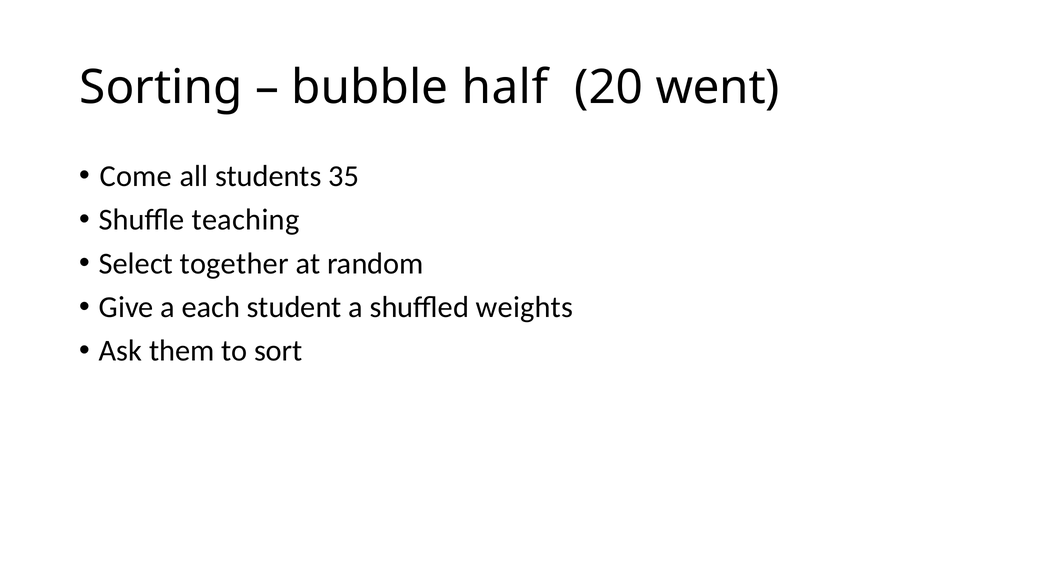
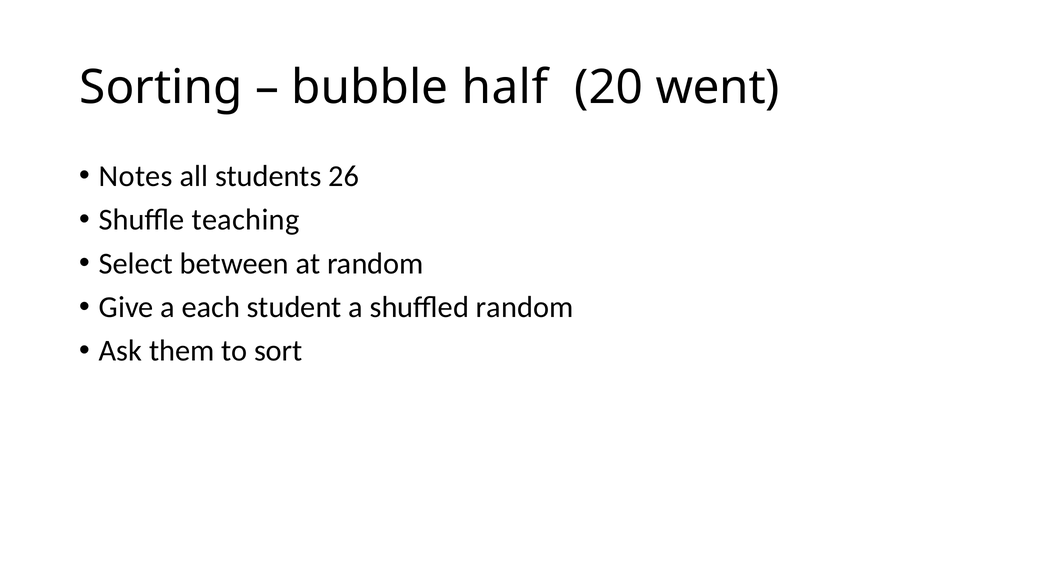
Come: Come -> Notes (136, 176)
35: 35 -> 26 (344, 176)
together: together -> between (234, 264)
shuffled weights: weights -> random (525, 307)
